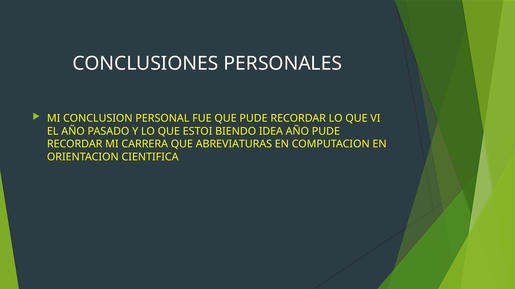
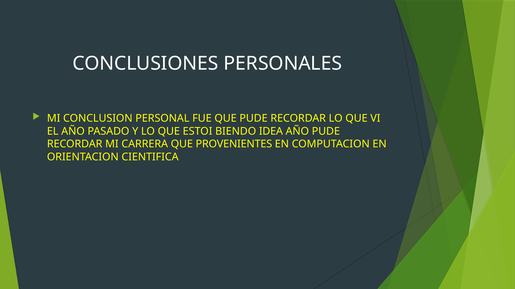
ABREVIATURAS: ABREVIATURAS -> PROVENIENTES (234, 144)
